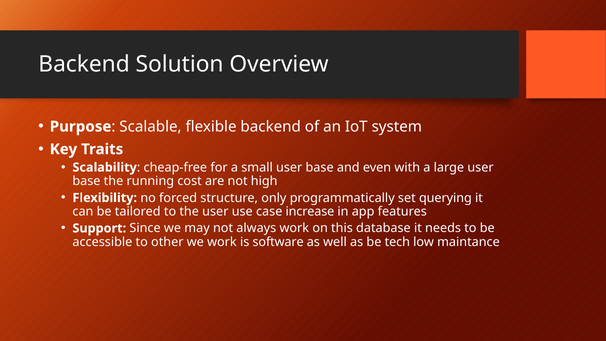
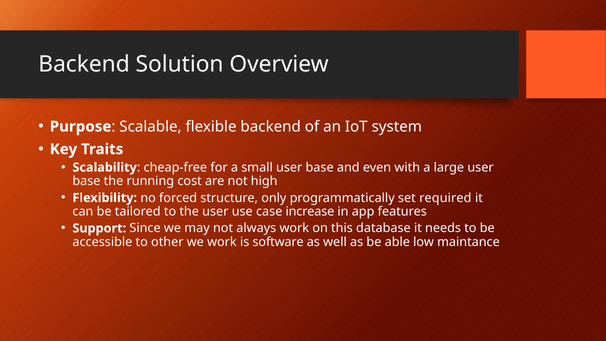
querying: querying -> required (445, 198)
tech: tech -> able (397, 242)
